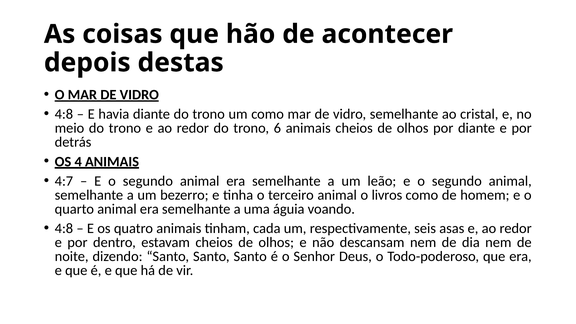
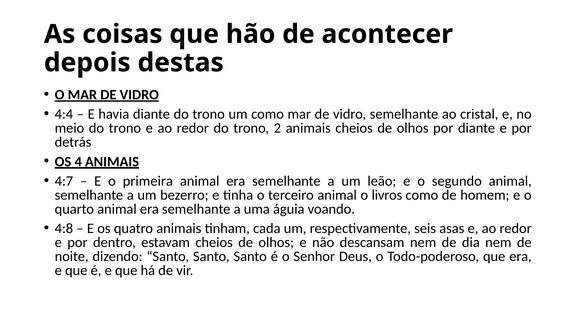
4:8: 4:8 -> 4:4 (64, 114)
6: 6 -> 2 (277, 128)
segundo: segundo -> primeira (148, 181)
